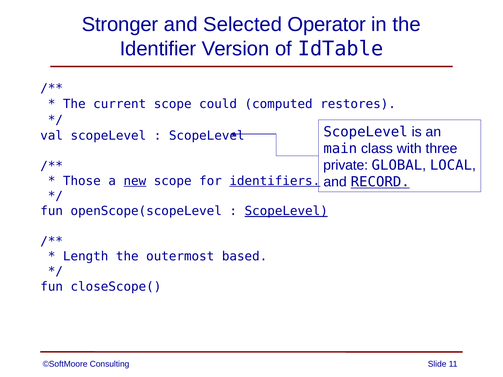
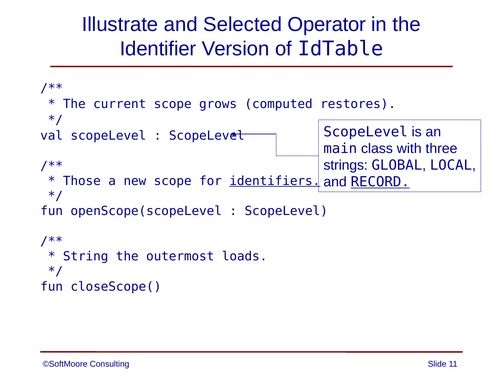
Stronger: Stronger -> Illustrate (120, 24)
could: could -> grows (218, 104)
private: private -> strings (346, 165)
new underline: present -> none (135, 181)
ScopeLevel underline: present -> none (286, 211)
Length: Length -> String (86, 257)
based: based -> loads (245, 257)
